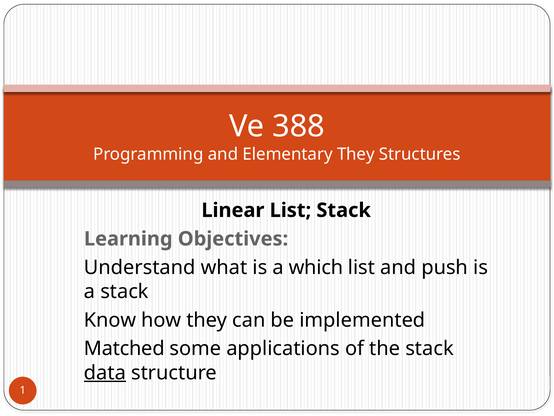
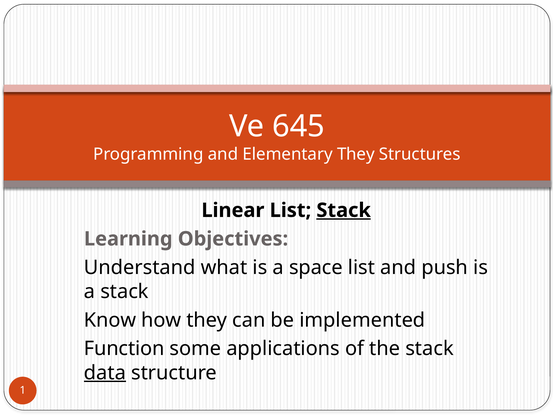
388: 388 -> 645 (299, 126)
Stack underline: none -> present (344, 210)
which: which -> space (316, 267)
Matched: Matched -> Function (124, 348)
